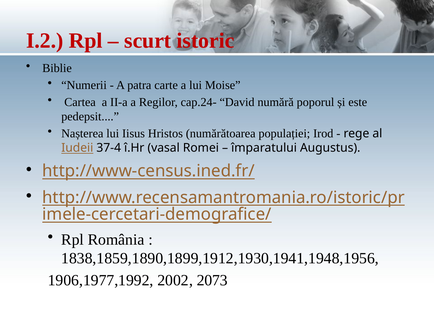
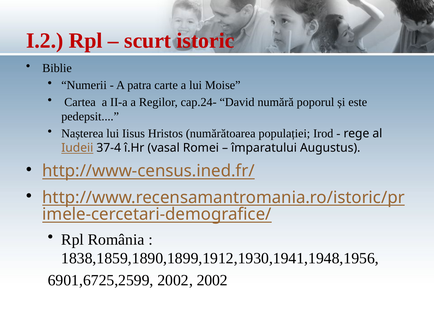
1906,1977,1992: 1906,1977,1992 -> 6901,6725,2599 (101, 280)
2002 2073: 2073 -> 2002 (212, 280)
